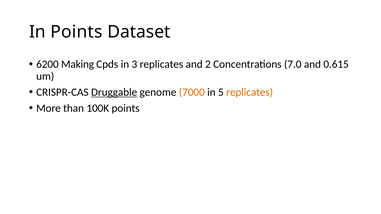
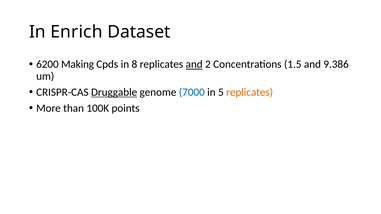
In Points: Points -> Enrich (76, 32)
3: 3 -> 8 (134, 64)
and underline: none -> present (194, 64)
7.0: 7.0 -> 1.5 (293, 64)
0.615: 0.615 -> 9.386 (336, 64)
7000 colour: orange -> blue (192, 92)
